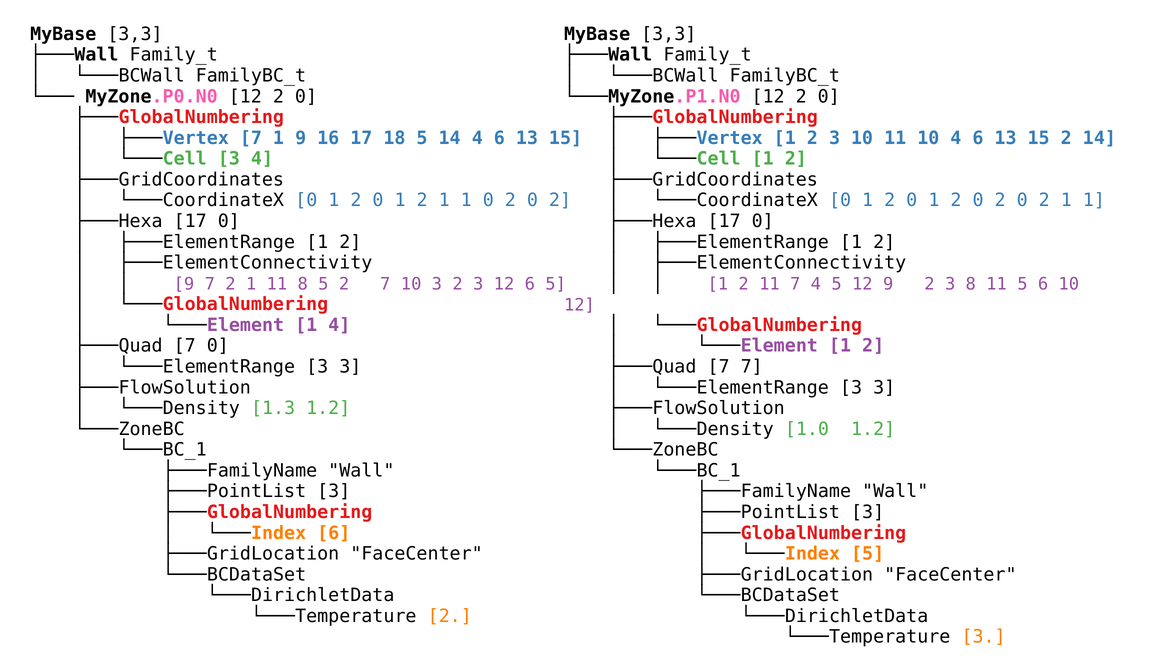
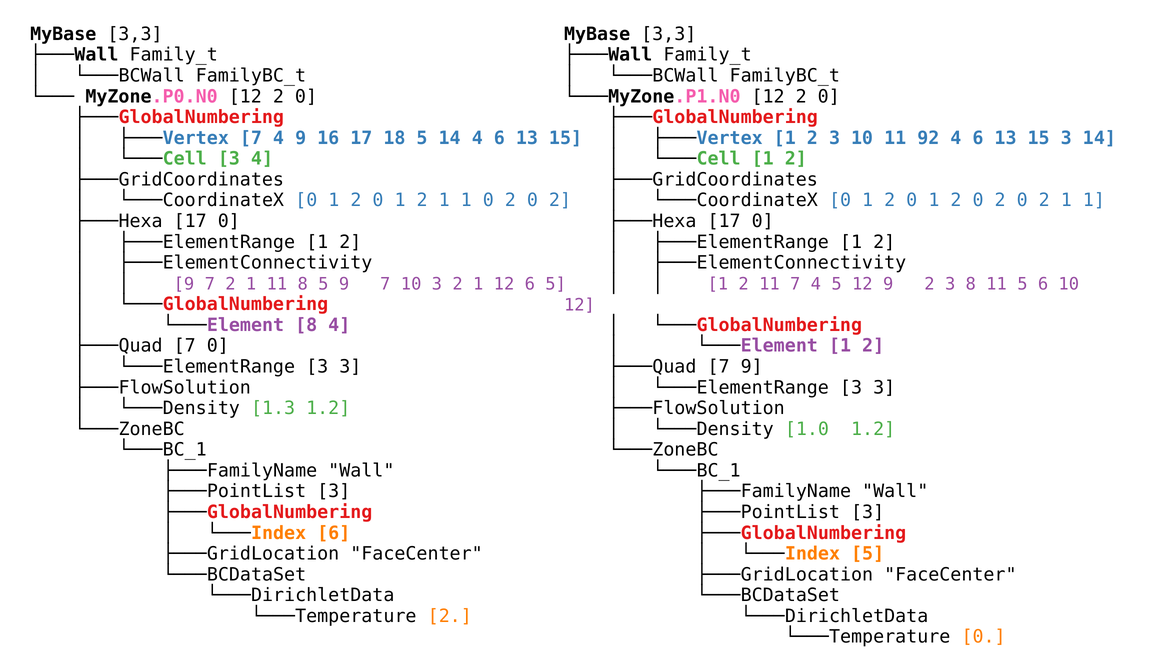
├───Vertex 7 1: 1 -> 4 (279, 138)
11 10: 10 -> 92 (928, 138)
15 2: 2 -> 3 (1066, 138)
5 2: 2 -> 9 (344, 284)
3 2 3: 3 -> 1 (478, 284)
1: 1 -> 8 (306, 325)
7 7: 7 -> 9 (752, 367)
└───Temperature 3: 3 -> 0 (984, 637)
